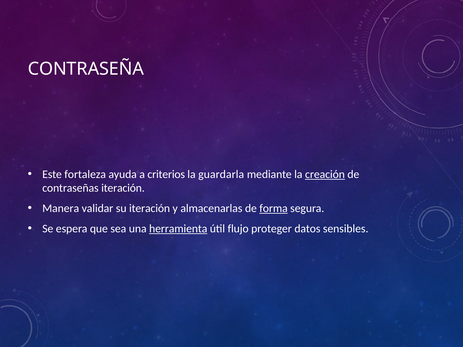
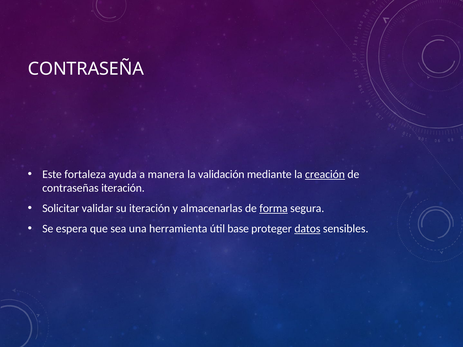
criterios: criterios -> manera (166, 174)
guardarla: guardarla -> validación (221, 174)
Manera: Manera -> Solicitar (61, 209)
herramienta underline: present -> none (178, 229)
flujo: flujo -> base (238, 229)
datos underline: none -> present (307, 229)
